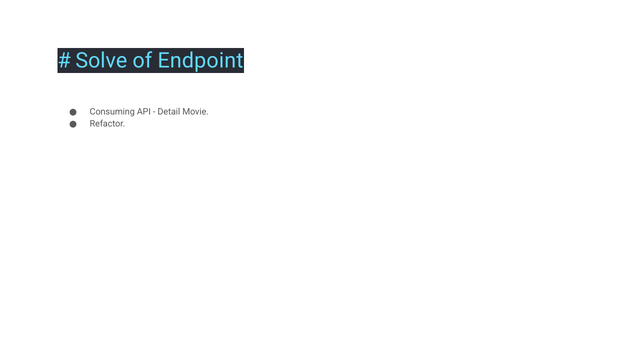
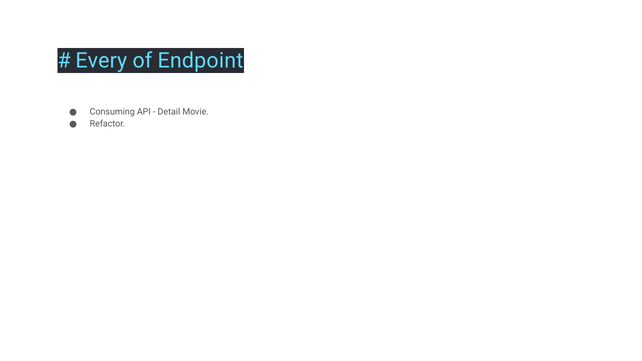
Solve: Solve -> Every (101, 61)
